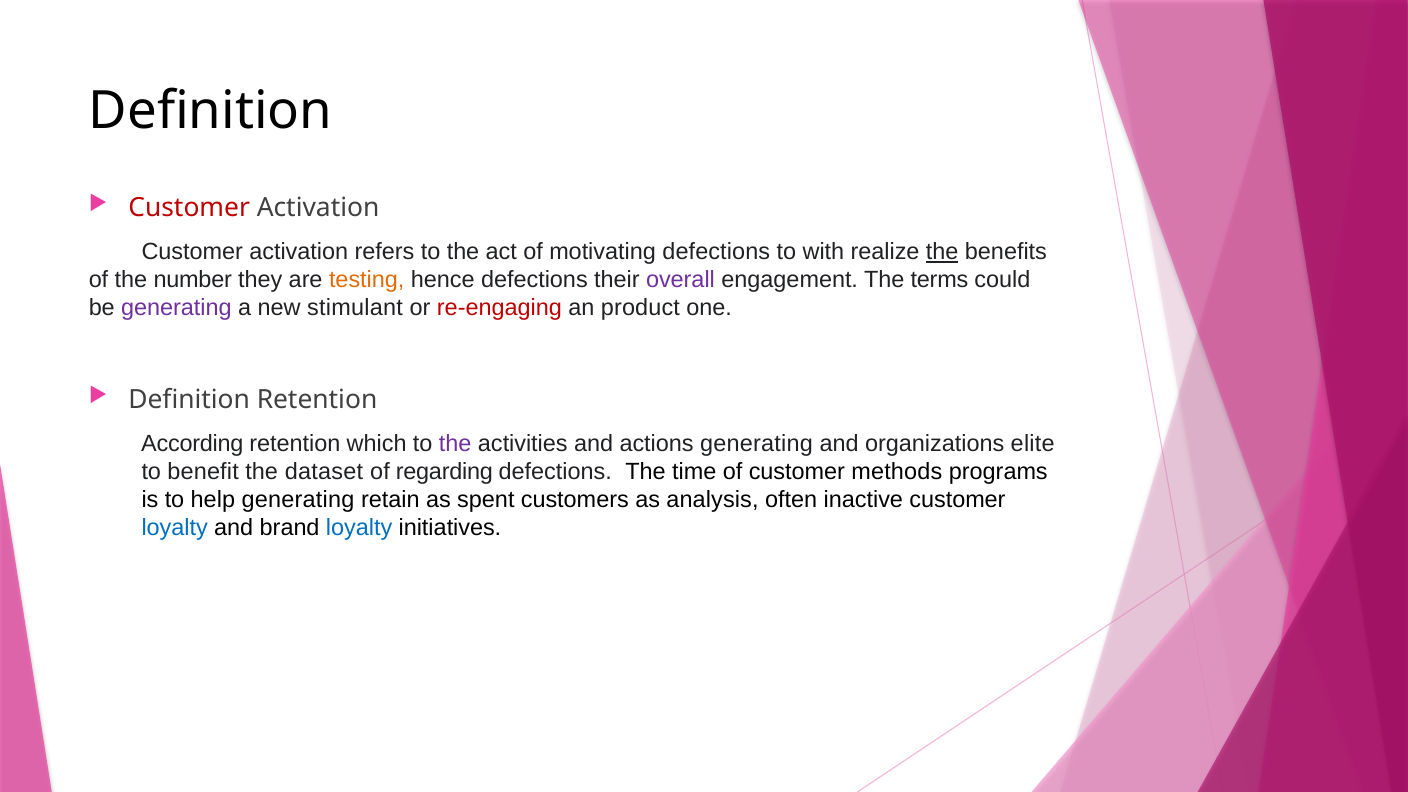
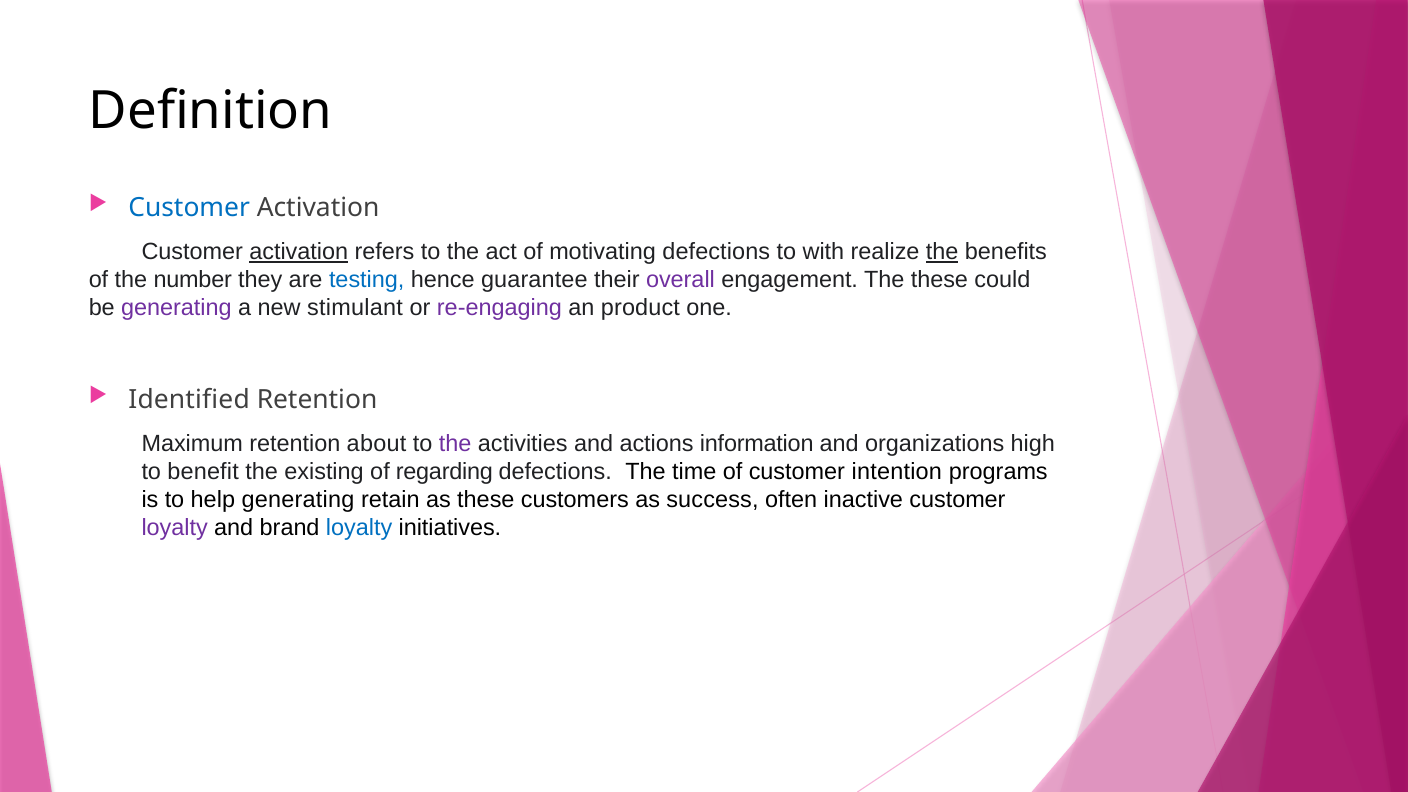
Customer colour: red -> blue (189, 208)
activation underline: none -> present (299, 252)
testing colour: orange -> blue (367, 280)
hence defections: defections -> guarantee (534, 280)
The terms: terms -> these (939, 280)
re-engaging colour: red -> purple (499, 308)
Definition: Definition -> Identified (189, 399)
According: According -> Maximum (192, 444)
which: which -> about (377, 444)
actions generating: generating -> information (757, 444)
elite: elite -> high (1033, 444)
dataset: dataset -> existing (324, 472)
methods: methods -> intention (897, 472)
as spent: spent -> these (486, 500)
analysis: analysis -> success (712, 500)
loyalty colour: blue -> purple (175, 528)
